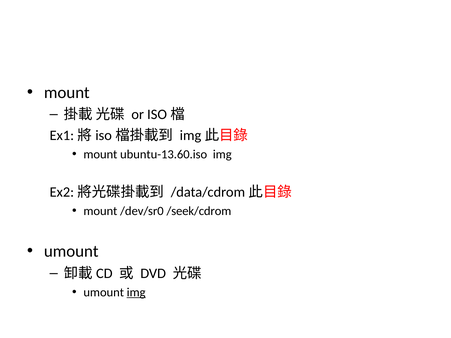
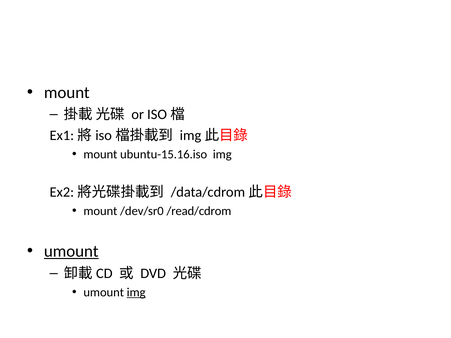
ubuntu-13.60.iso: ubuntu-13.60.iso -> ubuntu-15.16.iso (164, 154)
/seek/cdrom: /seek/cdrom -> /read/cdrom (199, 211)
umount underline: none -> present (71, 251)
